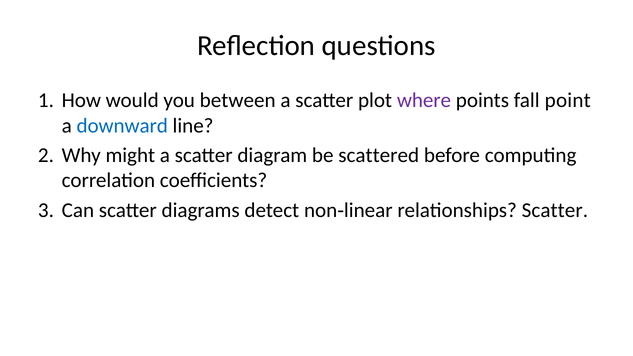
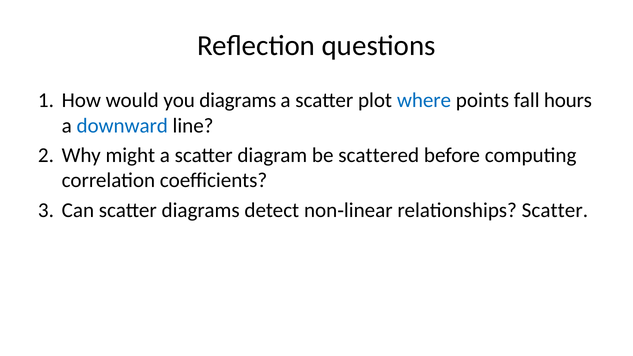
you between: between -> diagrams (238, 100)
where colour: purple -> blue (424, 100)
point: point -> hours (568, 100)
